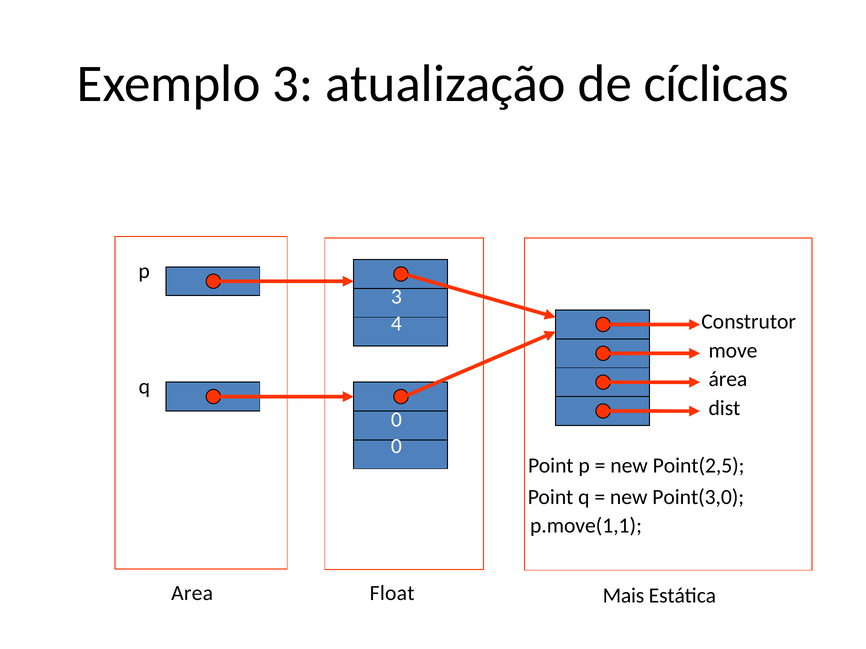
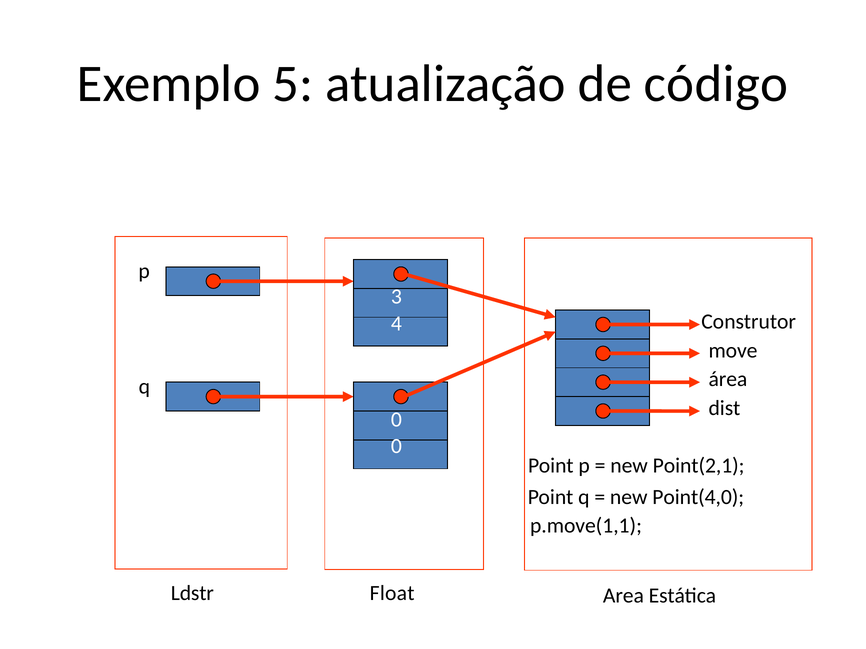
Exemplo 3: 3 -> 5 (293, 84)
cíclicas: cíclicas -> código (716, 84)
Point(2,5: Point(2,5 -> Point(2,1 (699, 466)
Point(3,0: Point(3,0 -> Point(4,0 (698, 497)
Area: Area -> Ldstr (192, 594)
Mais: Mais -> Area (623, 596)
